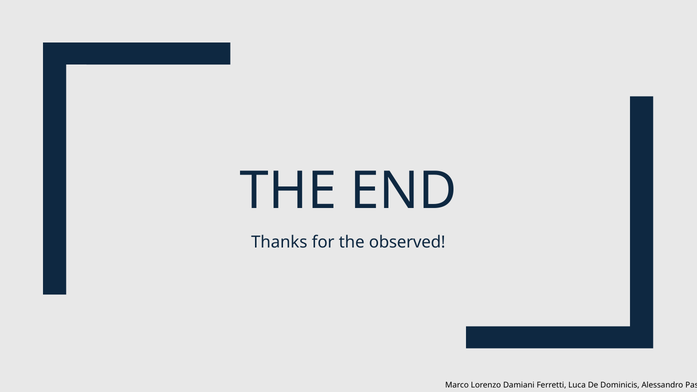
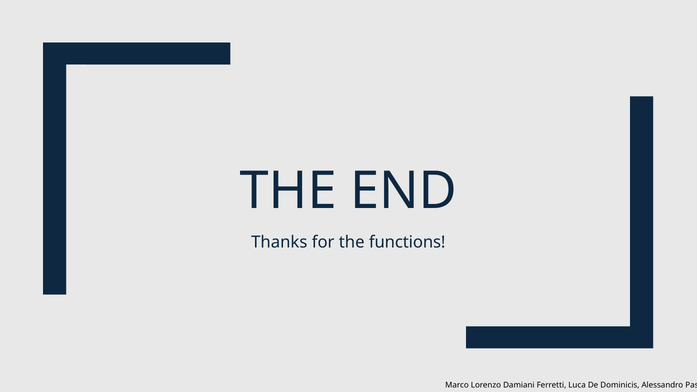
observed: observed -> functions (407, 242)
